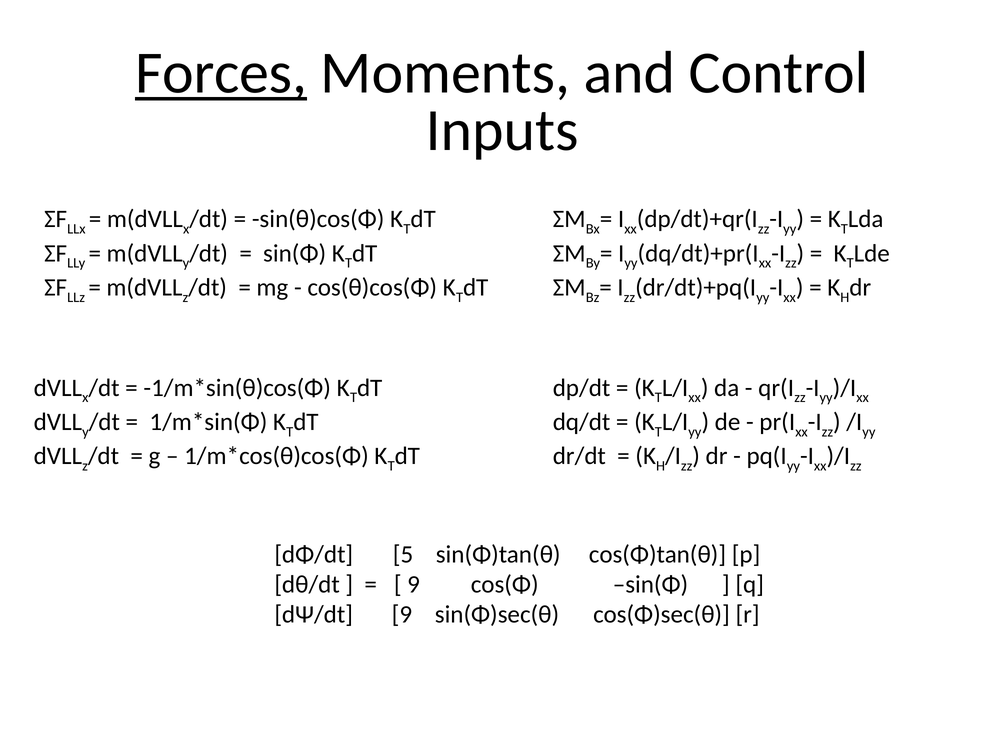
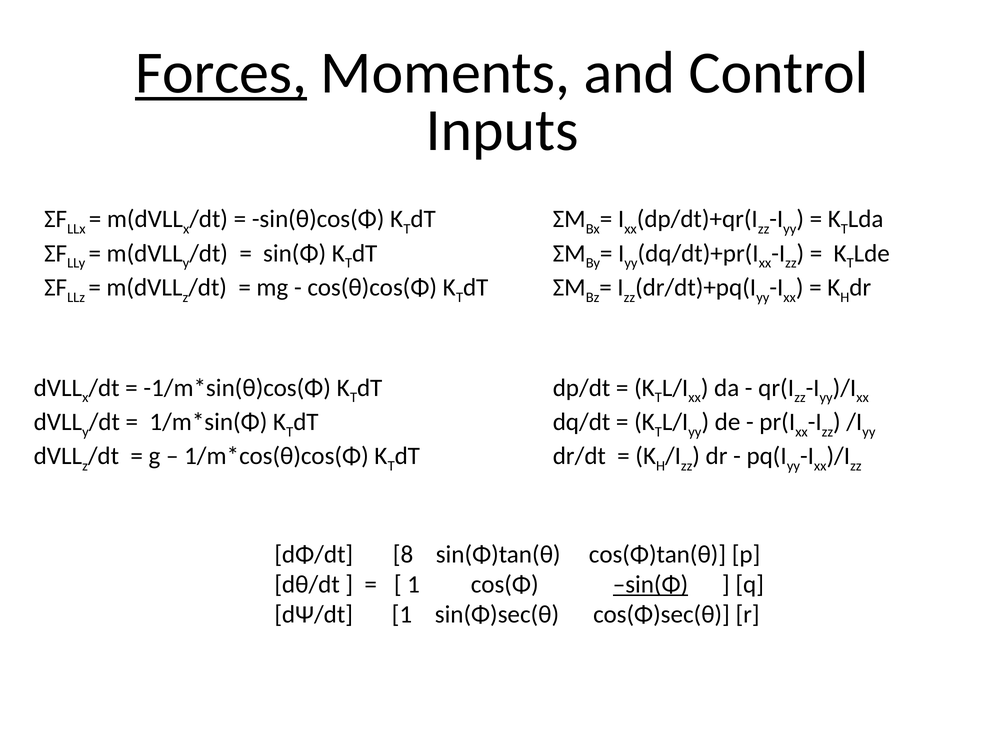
5: 5 -> 8 (403, 554)
9: 9 -> 1 (414, 584)
sin(Φ underline: none -> present (650, 584)
dΨ/dt 9: 9 -> 1 (402, 614)
